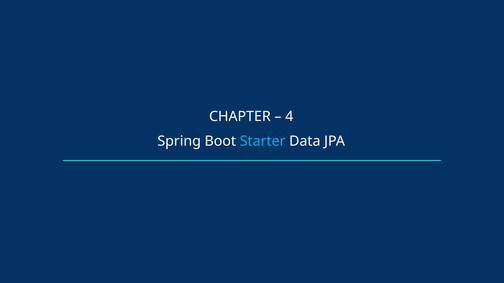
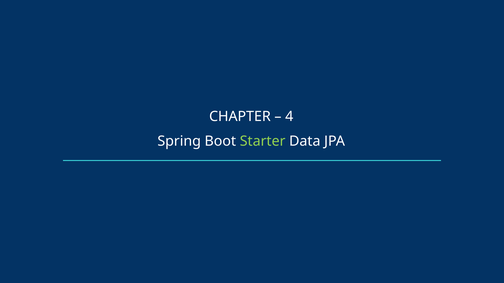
Starter colour: light blue -> light green (263, 141)
